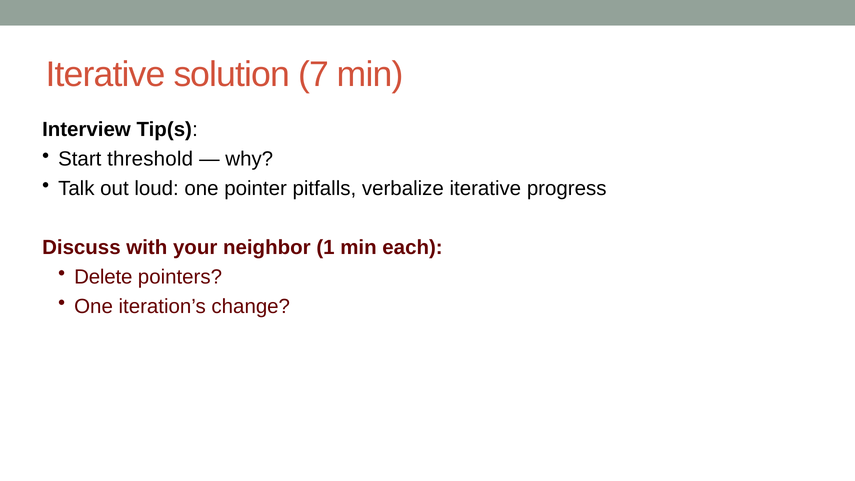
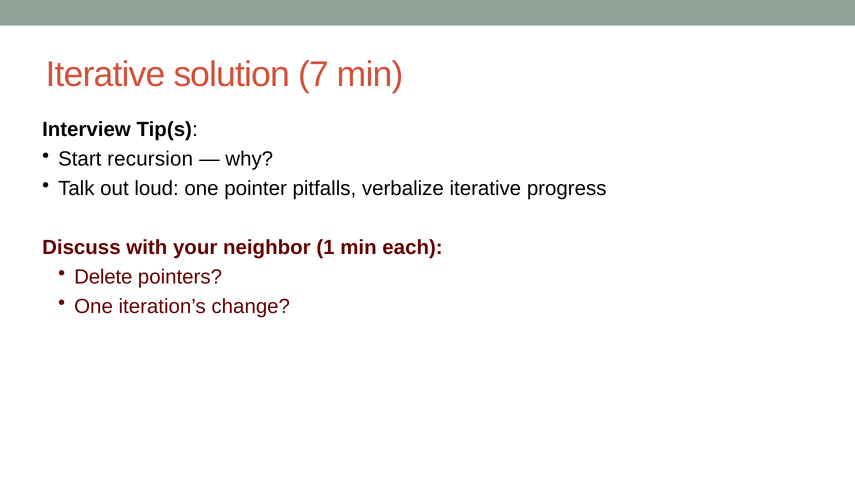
threshold: threshold -> recursion (150, 159)
